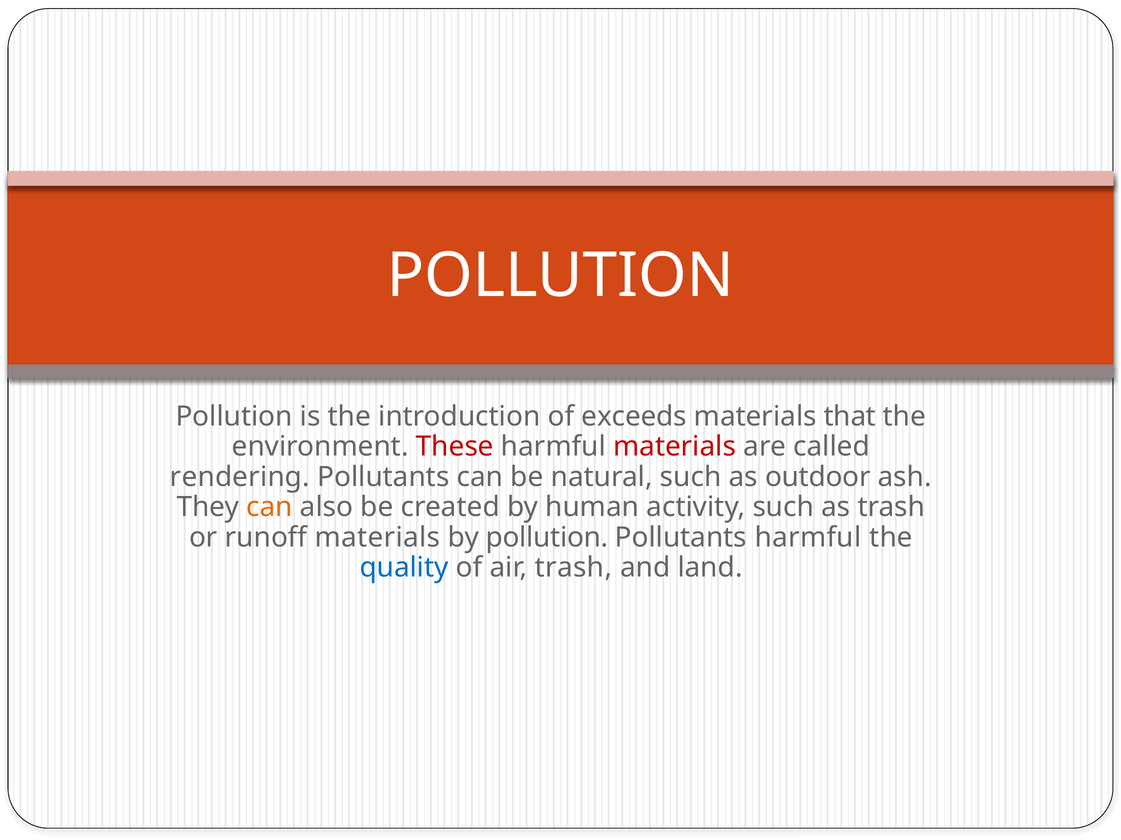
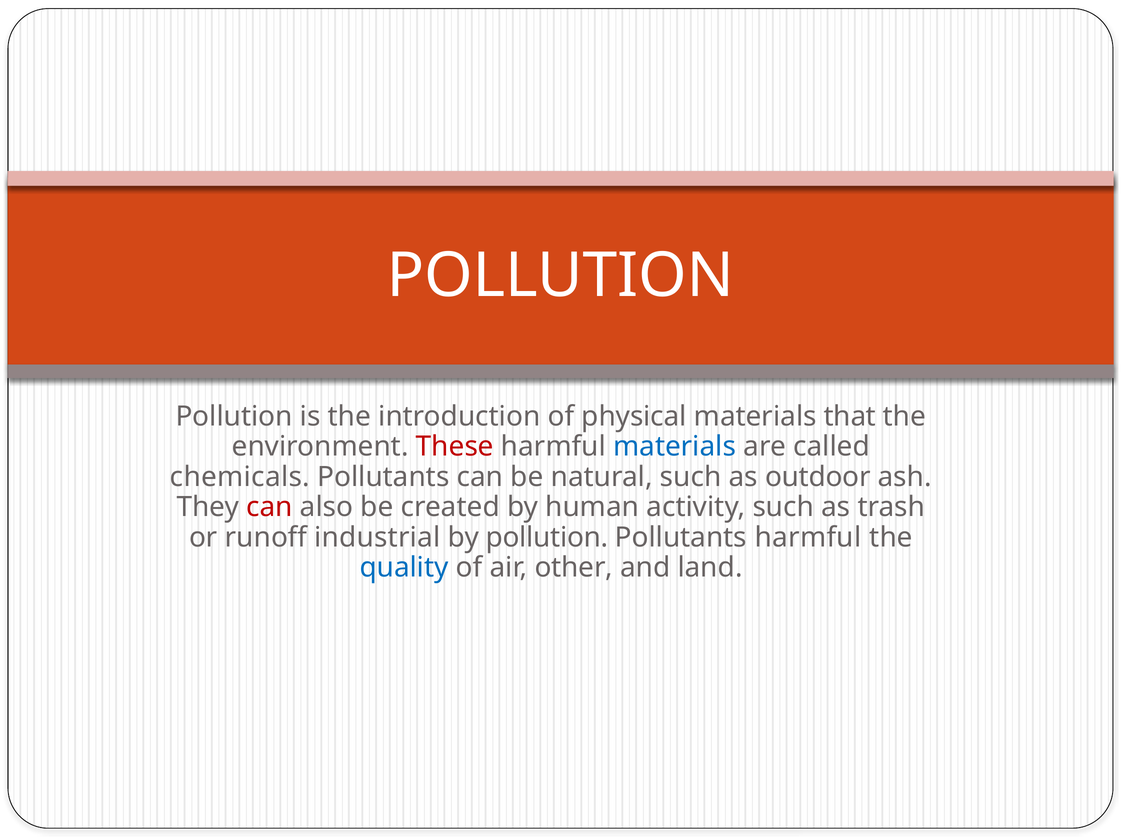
exceeds: exceeds -> physical (634, 417)
materials colour: red -> blue (675, 447)
rendering: rendering -> chemicals (240, 477)
can colour: orange -> red (269, 507)
runoff materials: materials -> industrial (377, 538)
air trash: trash -> other (574, 568)
